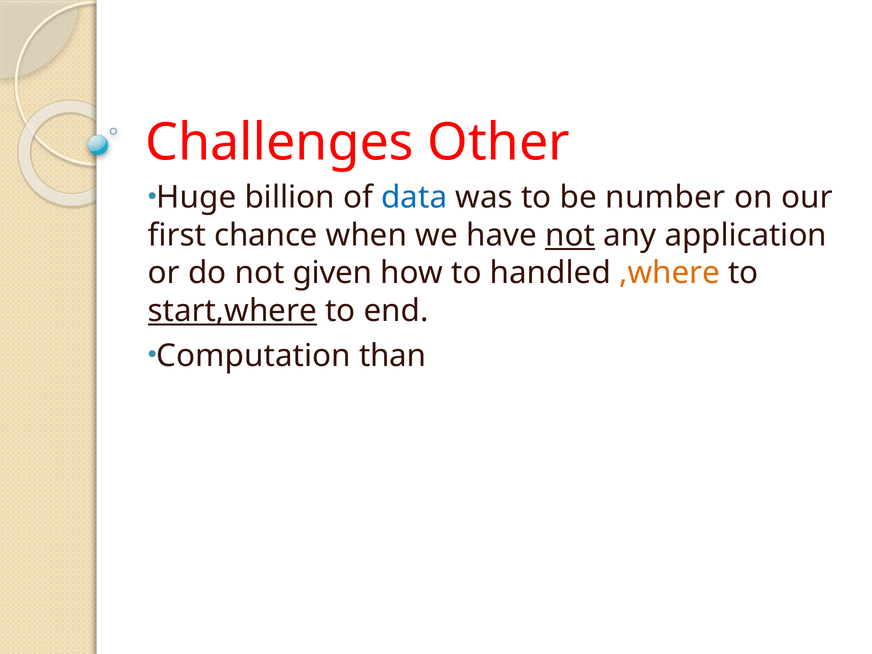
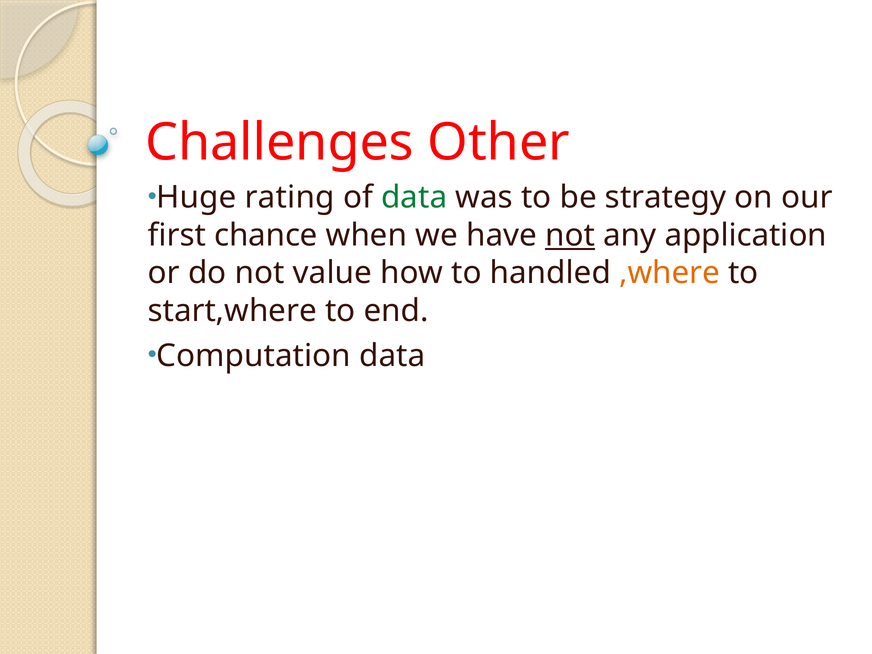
billion: billion -> rating (290, 198)
data colour: blue -> green (414, 198)
number: number -> strategy (666, 198)
given: given -> value (332, 273)
start,where underline: present -> none (232, 311)
Computation than: than -> data (392, 356)
